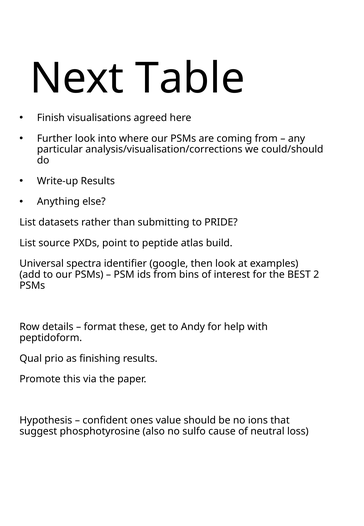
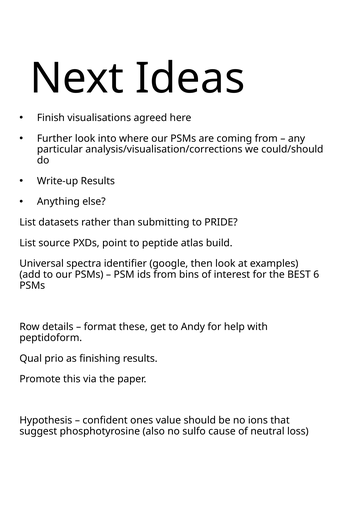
Table: Table -> Ideas (190, 79)
2: 2 -> 6 (316, 274)
